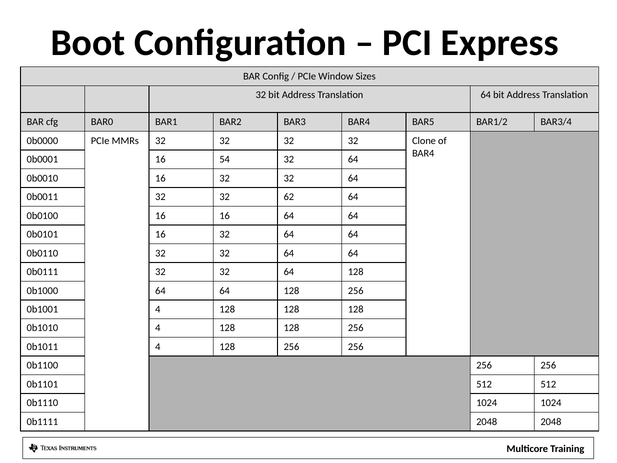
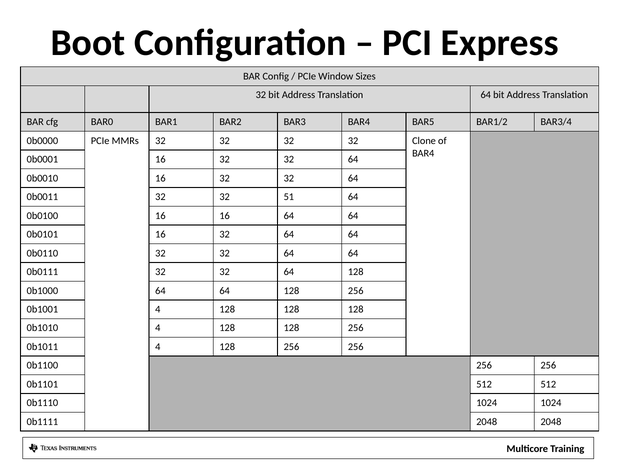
0b0001 16 54: 54 -> 32 (225, 159)
62: 62 -> 51 (289, 197)
